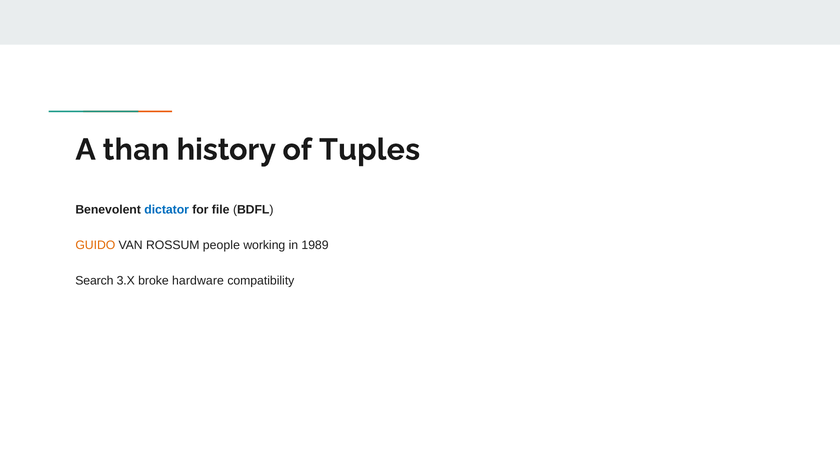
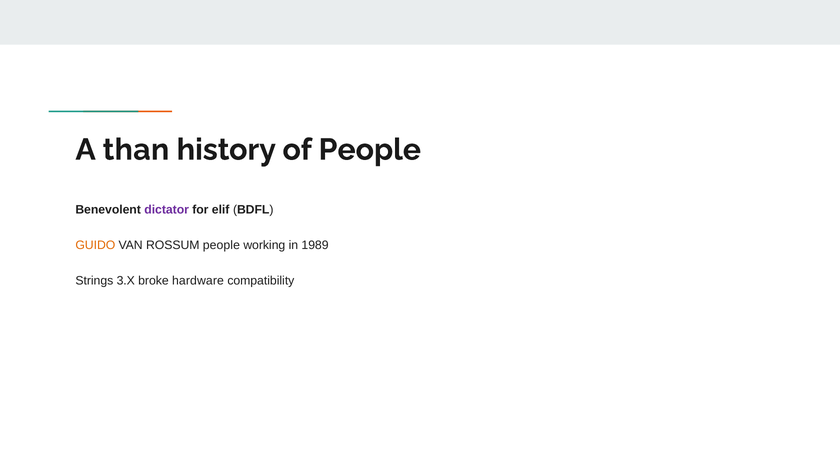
of Tuples: Tuples -> People (370, 150)
dictator colour: blue -> purple (167, 210)
file: file -> elif (221, 210)
Search: Search -> Strings (94, 281)
